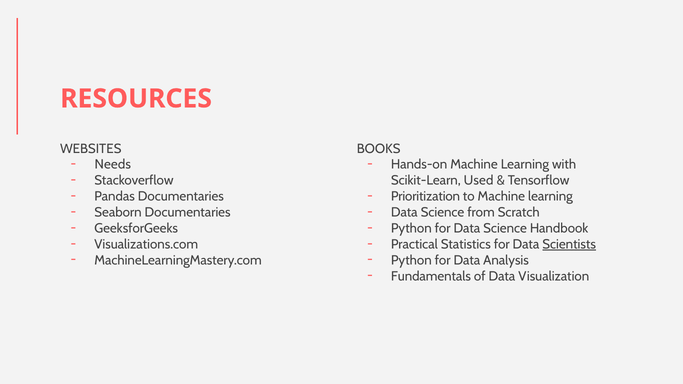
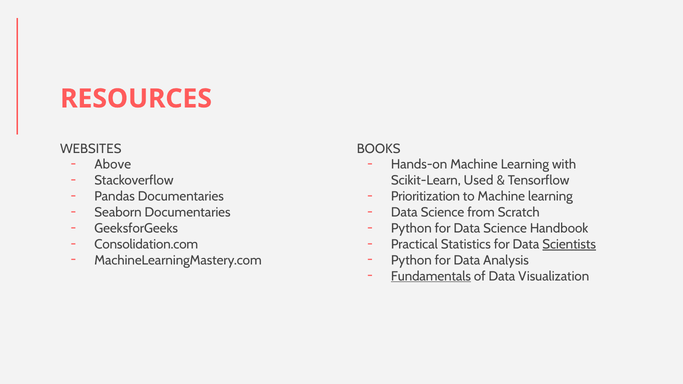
Needs: Needs -> Above (113, 165)
Visualizations.com: Visualizations.com -> Consolidation.com (146, 244)
Fundamentals underline: none -> present (431, 276)
